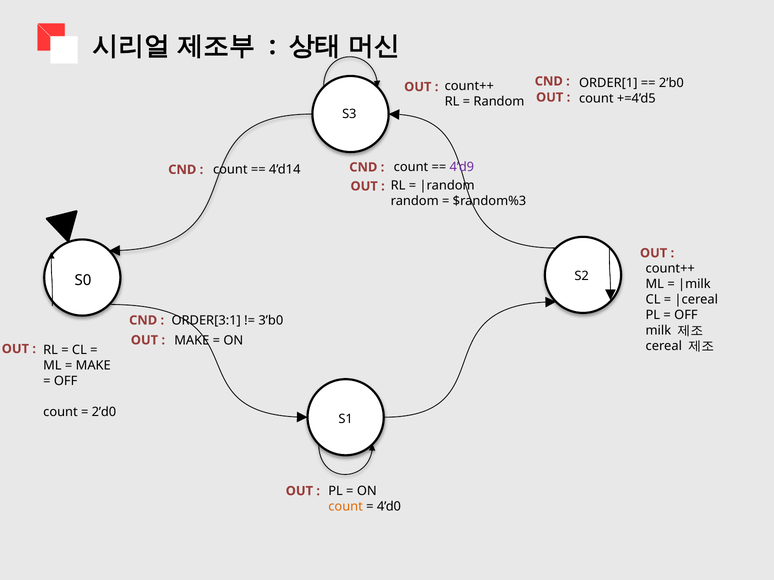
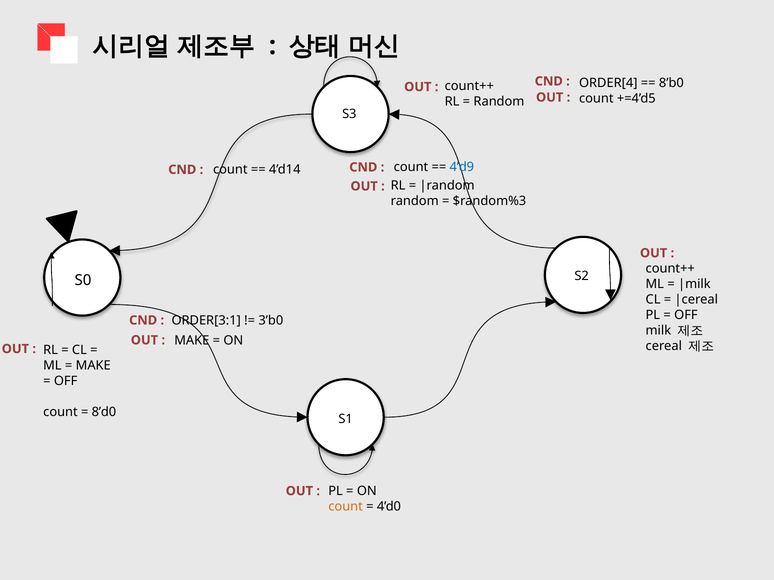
ORDER[1: ORDER[1 -> ORDER[4 (608, 83)
2’b0: 2’b0 -> 8’b0 (671, 83)
4’d9 colour: purple -> blue (462, 167)
2’d0: 2’d0 -> 8’d0 (104, 412)
